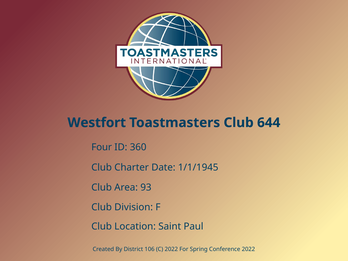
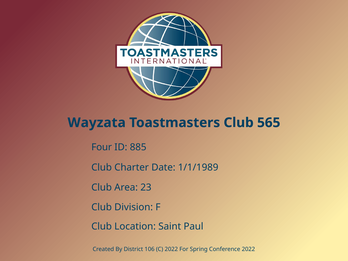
Westfort: Westfort -> Wayzata (97, 123)
644: 644 -> 565 (269, 123)
360: 360 -> 885 (138, 147)
1/1/1945: 1/1/1945 -> 1/1/1989 (198, 167)
93: 93 -> 23 (146, 187)
